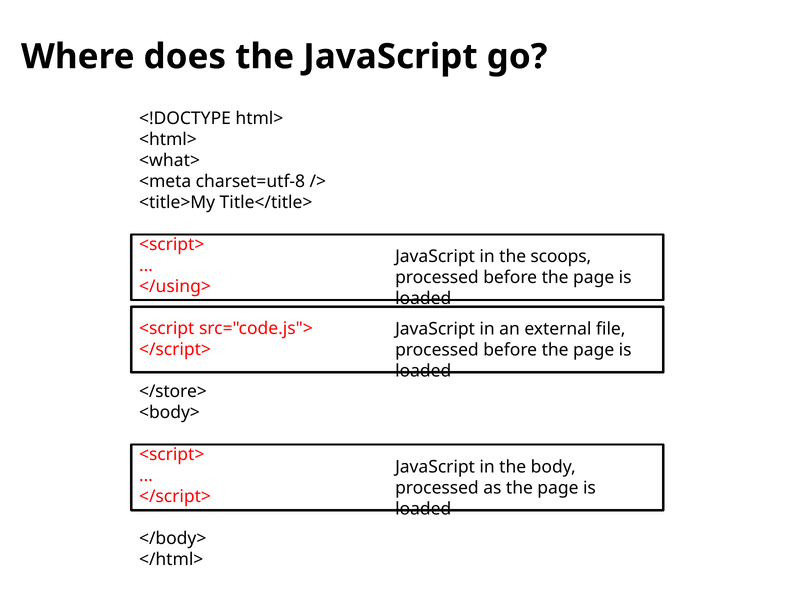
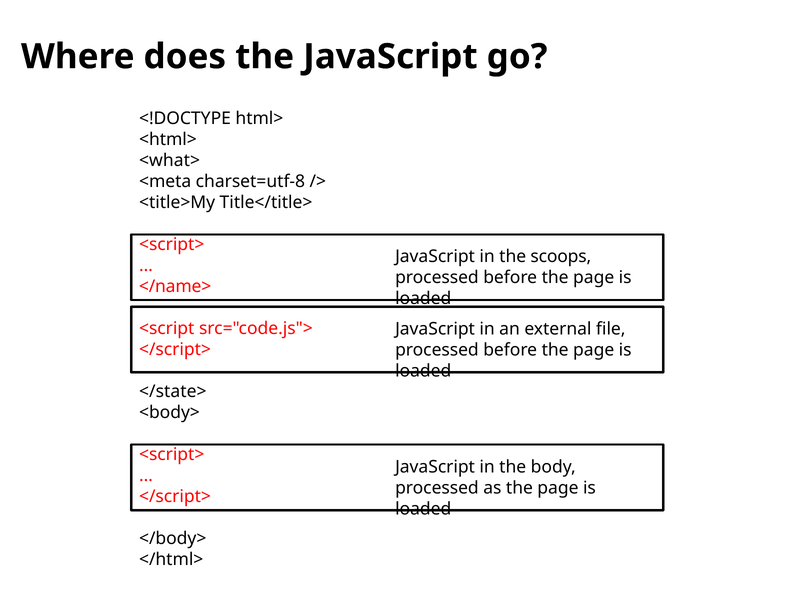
</using>: </using> -> </name> (175, 287)
</store>: </store> -> </state> (173, 392)
